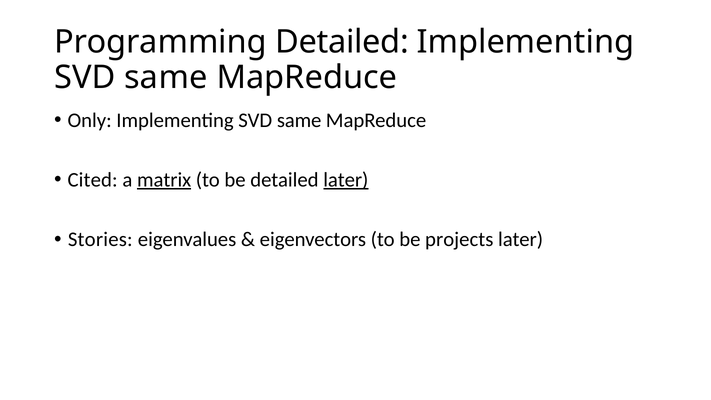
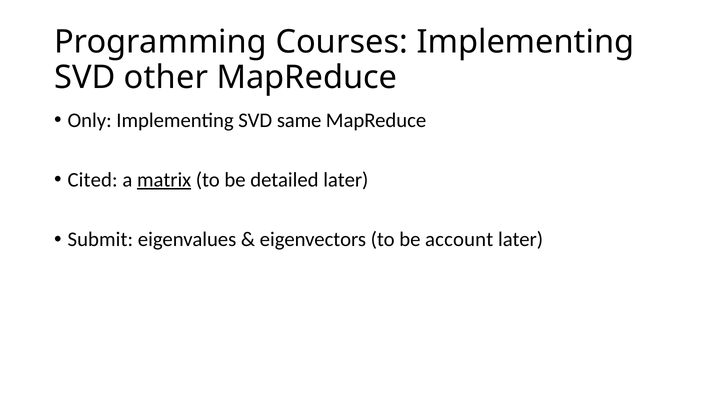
Programming Detailed: Detailed -> Courses (342, 42)
same: same -> other (166, 77)
later underline: present -> none (346, 180)
Stories: Stories -> Submit (100, 239)
projects: projects -> account (459, 239)
